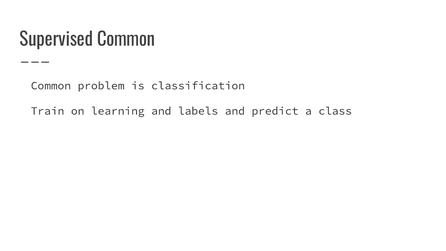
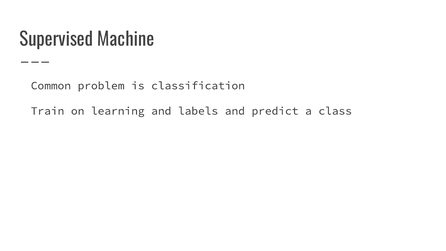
Supervised Common: Common -> Machine (126, 40)
